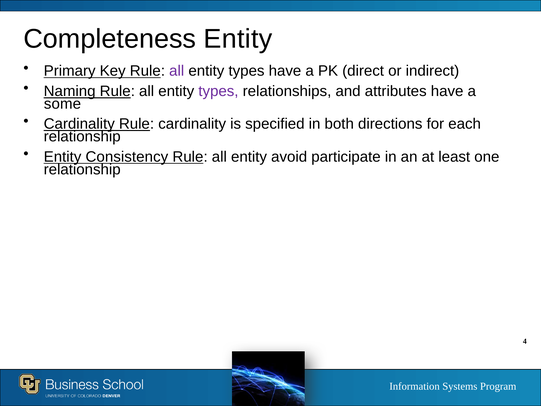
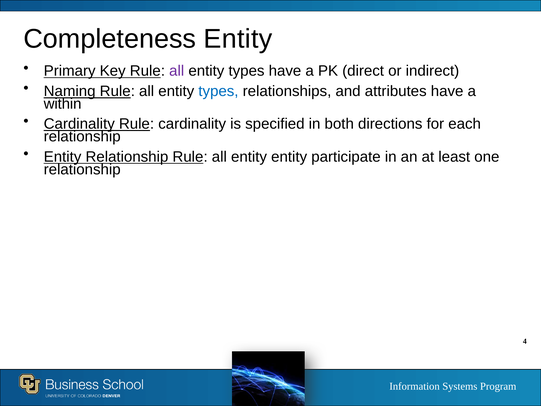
types colour: purple -> blue (218, 91)
some: some -> within (63, 104)
Entity Consistency: Consistency -> Relationship (127, 157)
entity avoid: avoid -> entity (289, 157)
